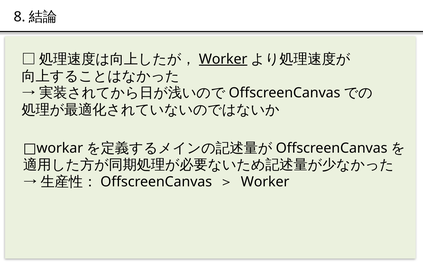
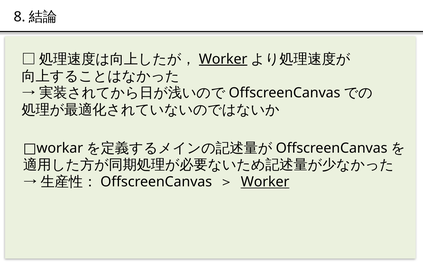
Worker underline: none -> present (265, 182)
